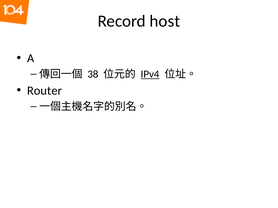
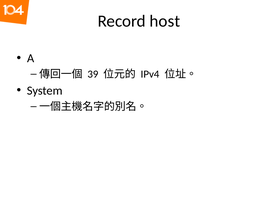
38: 38 -> 39 (93, 74)
IPv4 underline: present -> none (150, 74)
Router: Router -> System (45, 91)
